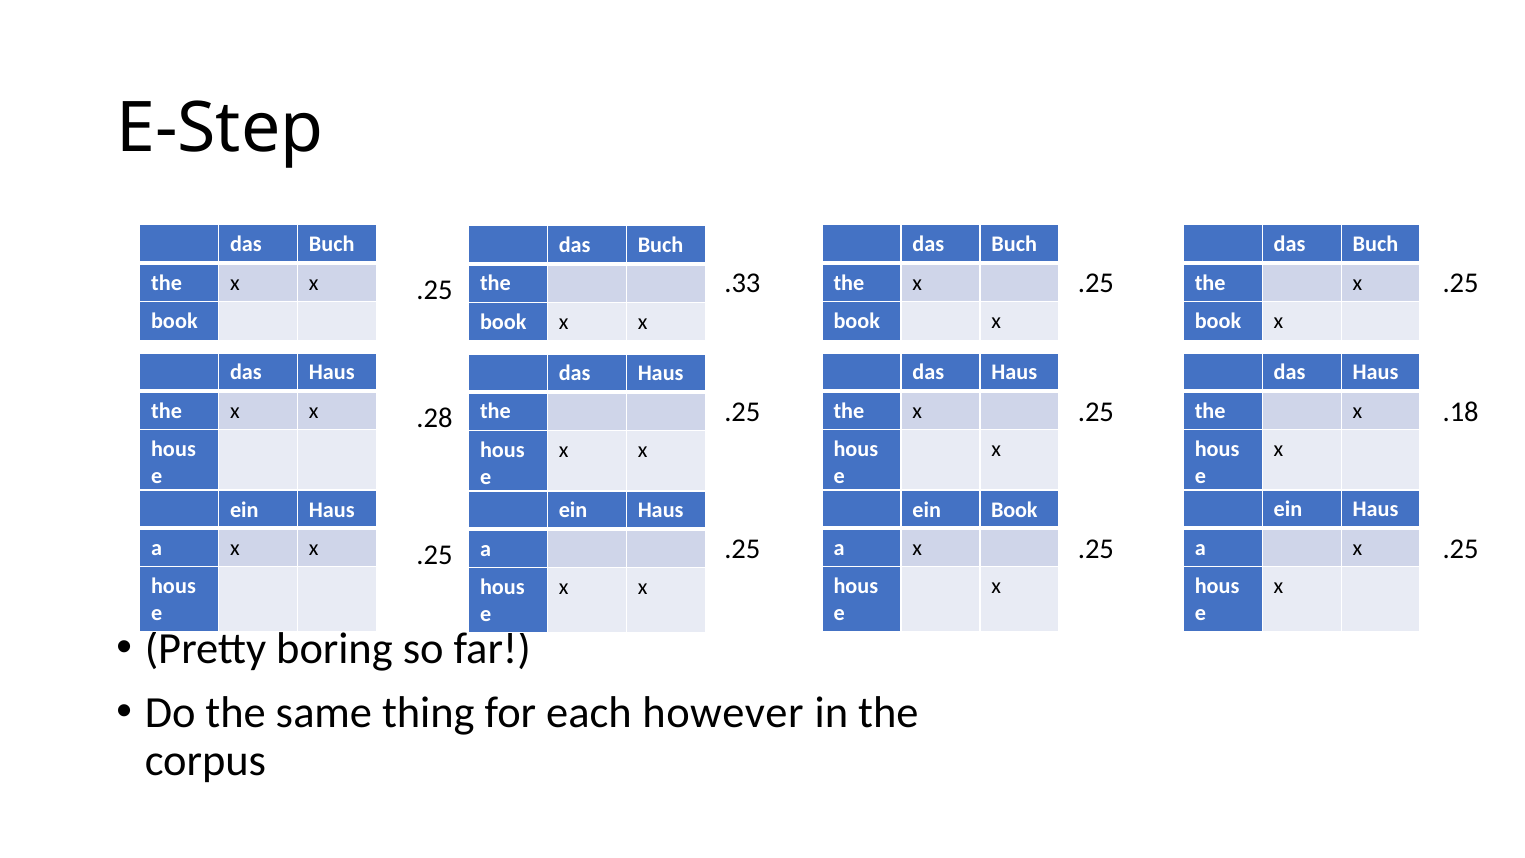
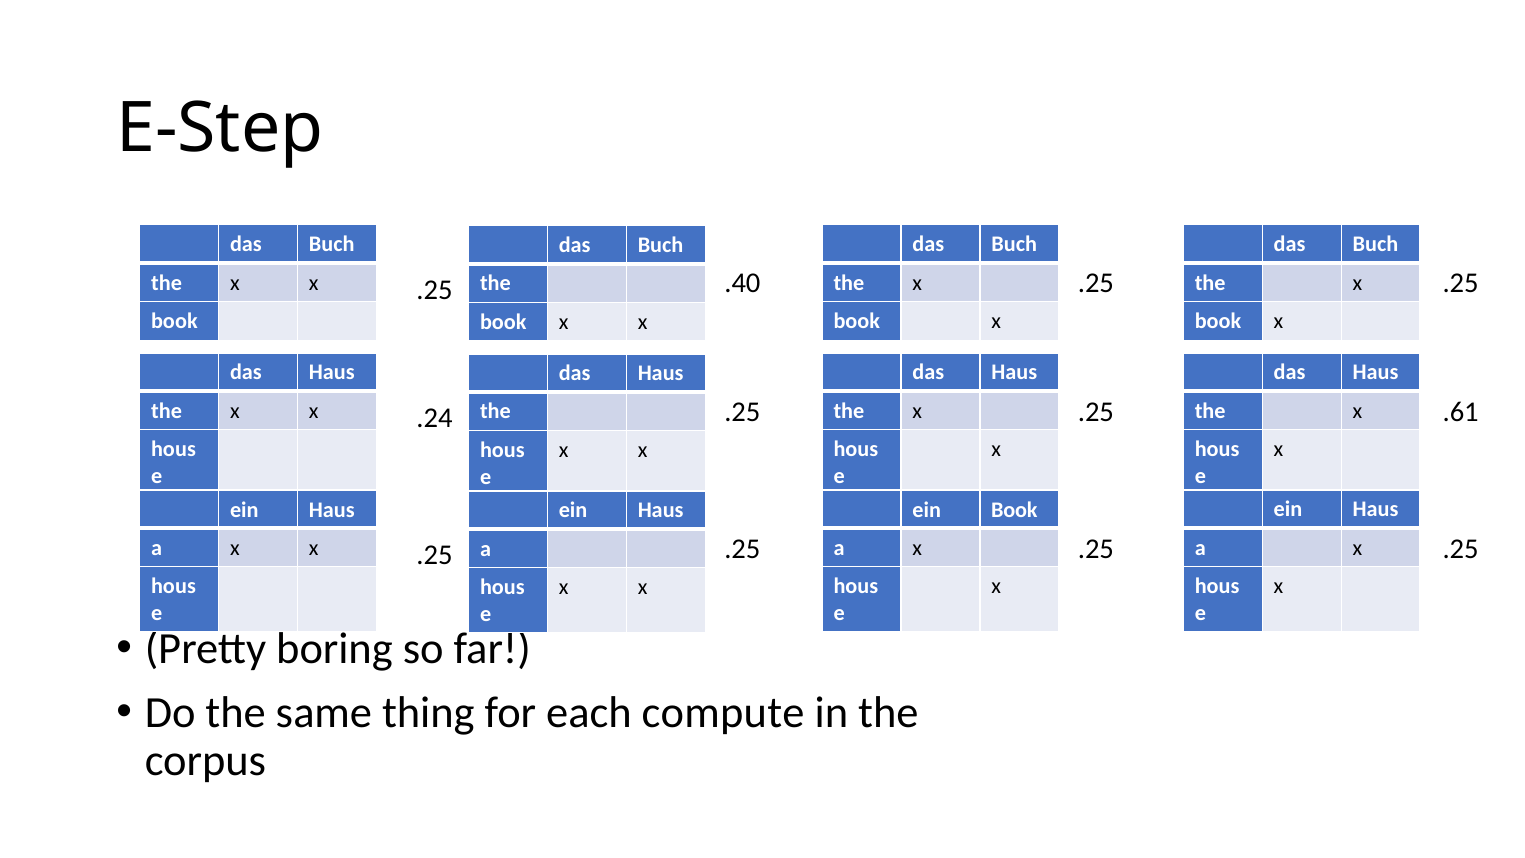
.33: .33 -> .40 (742, 283)
.28: .28 -> .24 (434, 418)
.18: .18 -> .61 (1461, 412)
however: however -> compute (723, 712)
